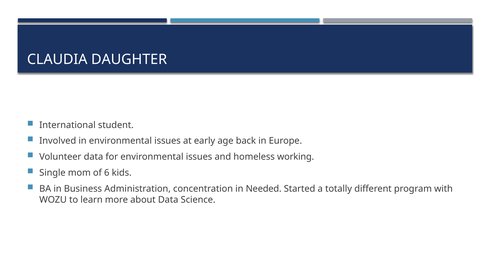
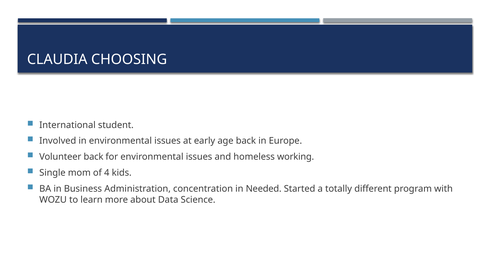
DAUGHTER: DAUGHTER -> CHOOSING (129, 60)
Volunteer data: data -> back (94, 157)
6: 6 -> 4 (107, 173)
